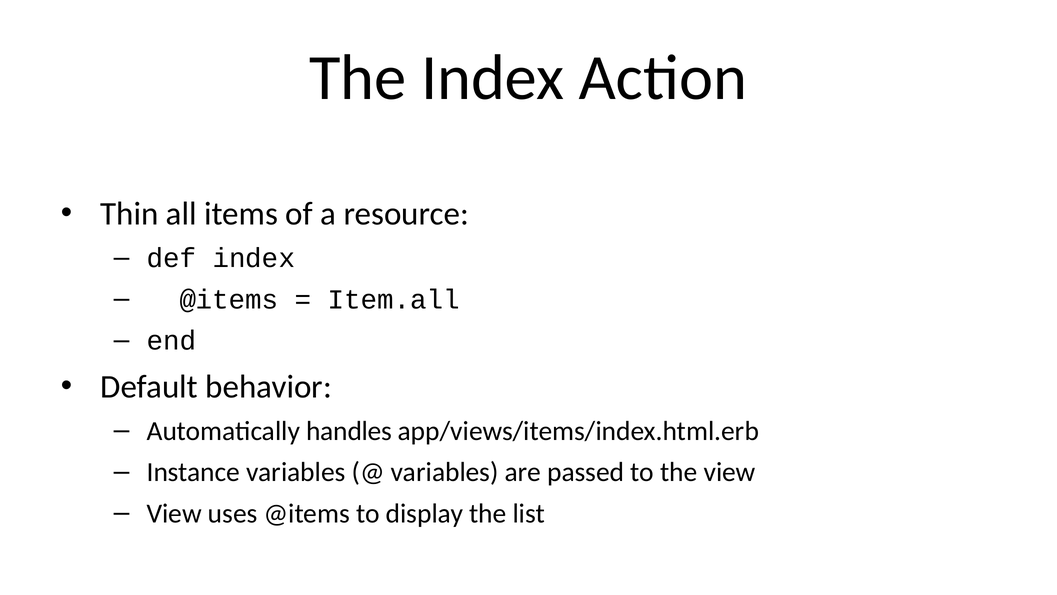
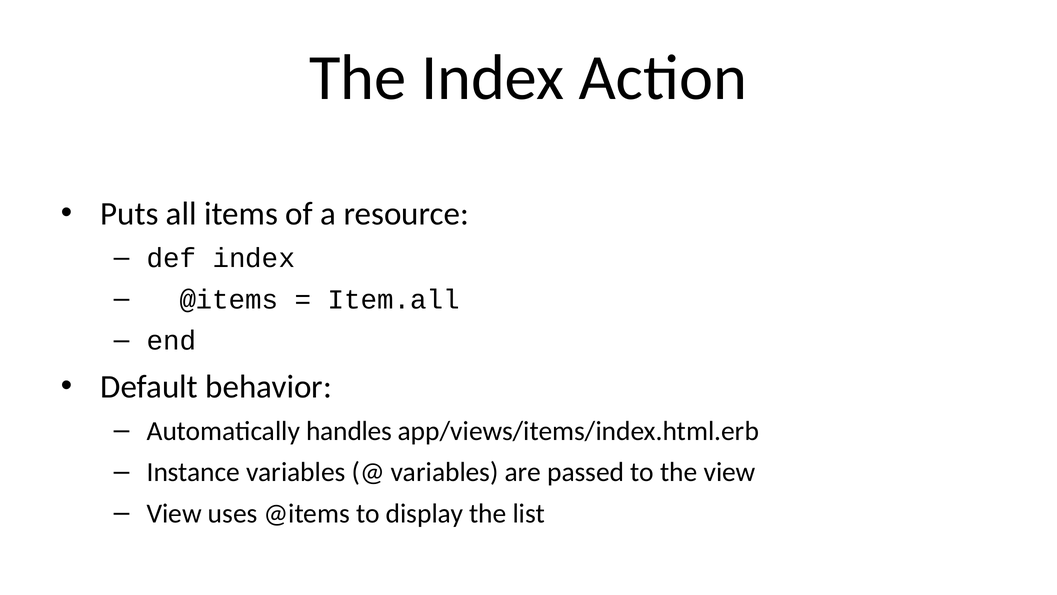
Thin: Thin -> Puts (129, 214)
